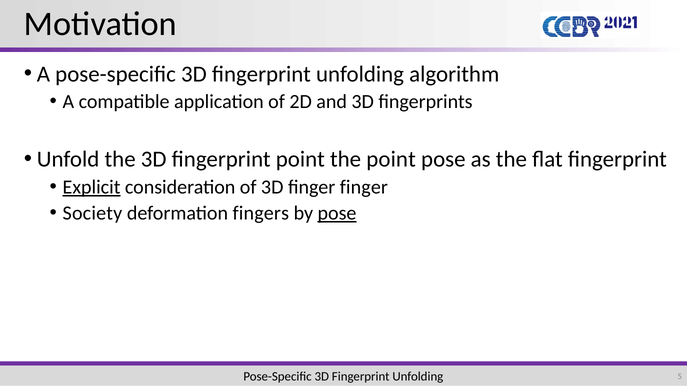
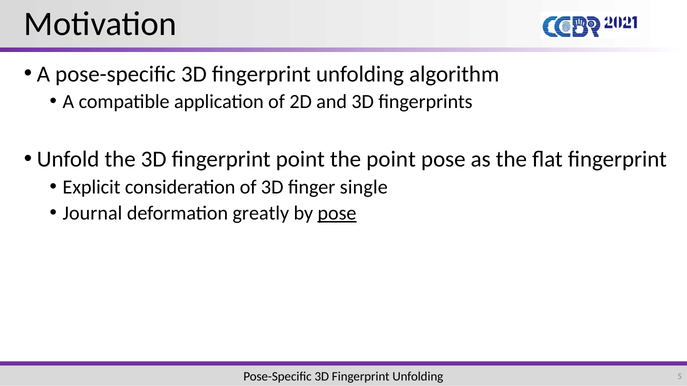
Explicit underline: present -> none (92, 187)
finger finger: finger -> single (364, 187)
Society: Society -> Journal (92, 213)
fingers: fingers -> greatly (261, 213)
